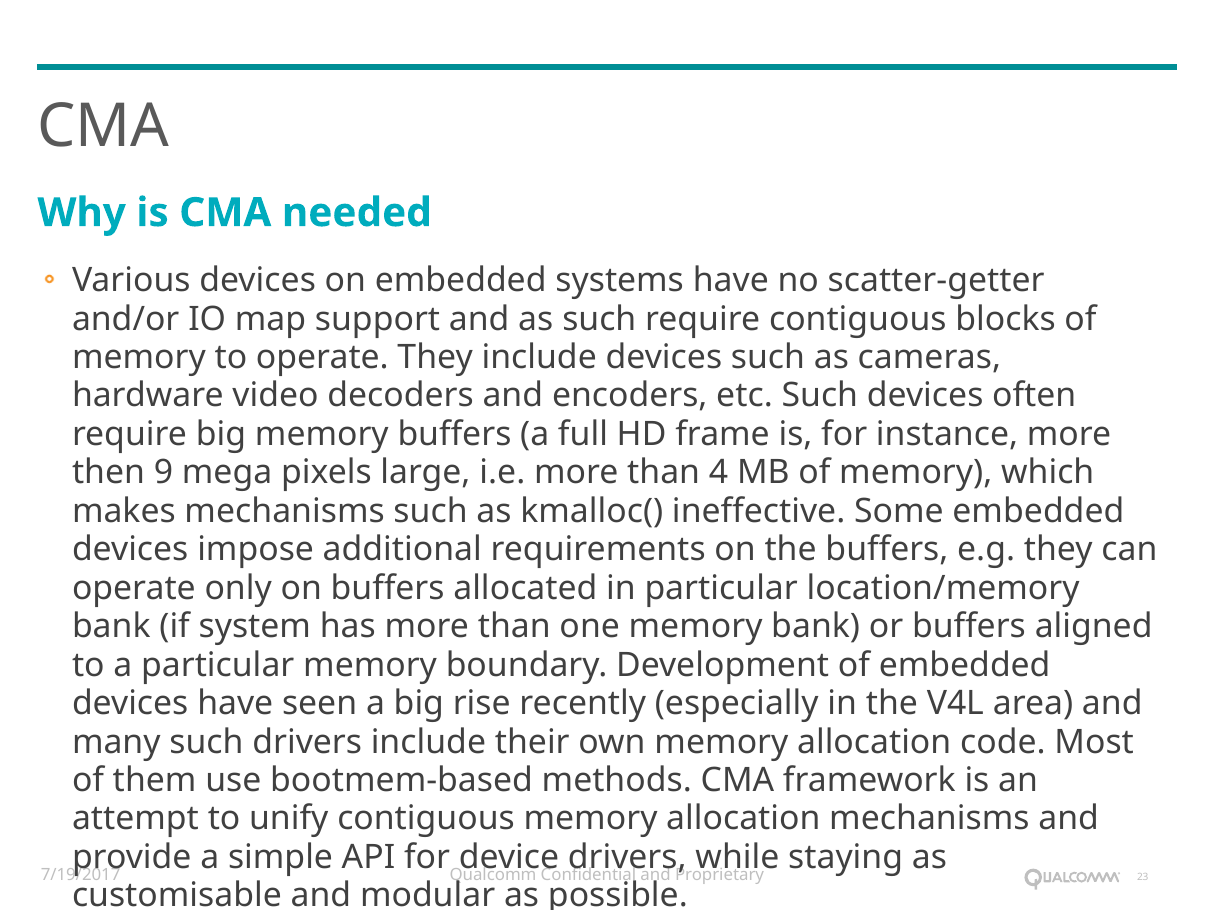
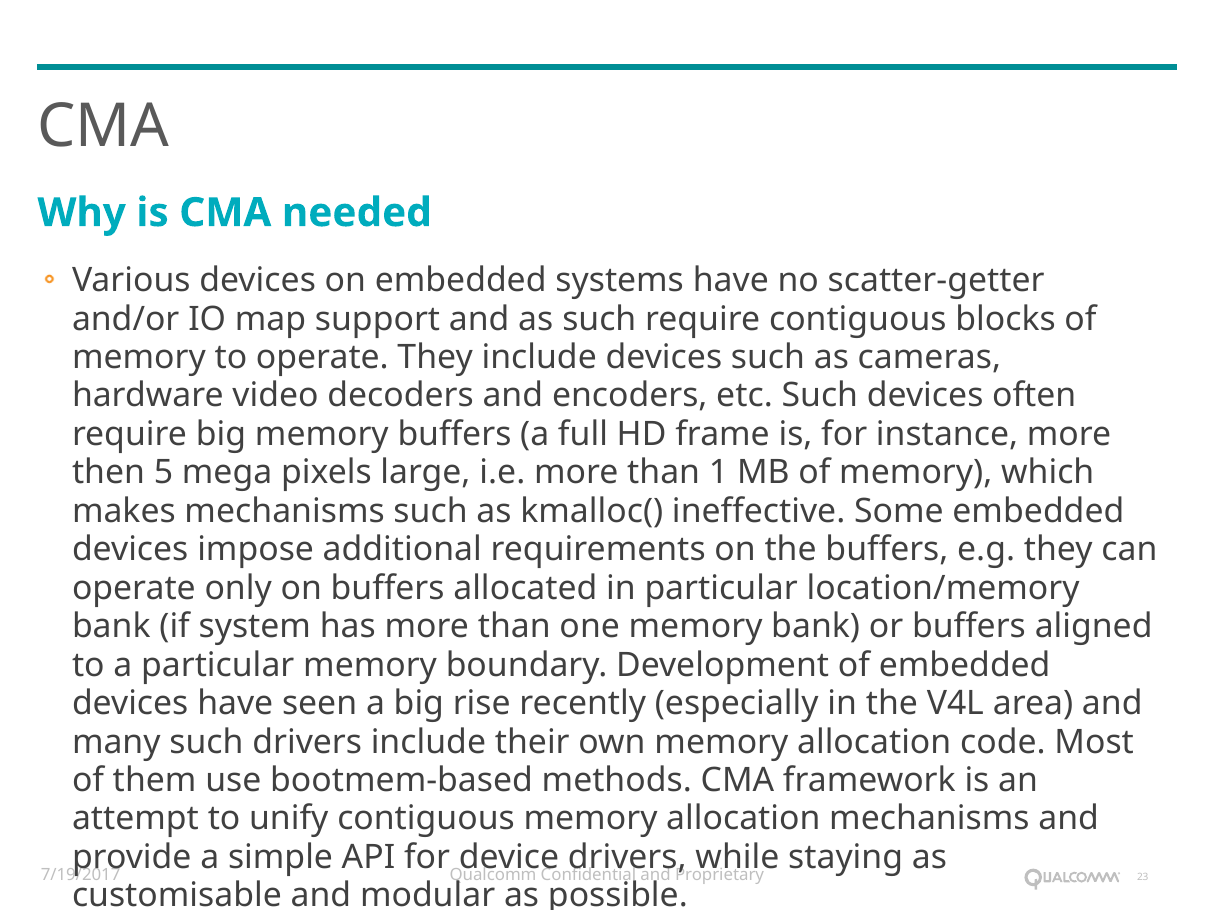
9: 9 -> 5 (163, 473)
4: 4 -> 1 (719, 473)
